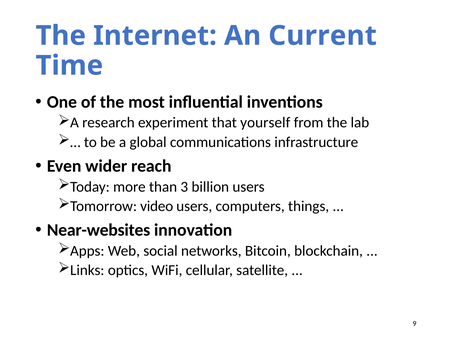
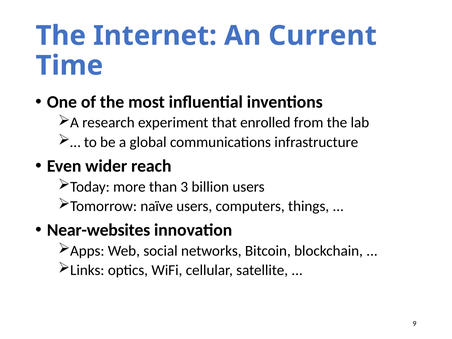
yourself: yourself -> enrolled (265, 123)
video: video -> naïve (157, 206)
